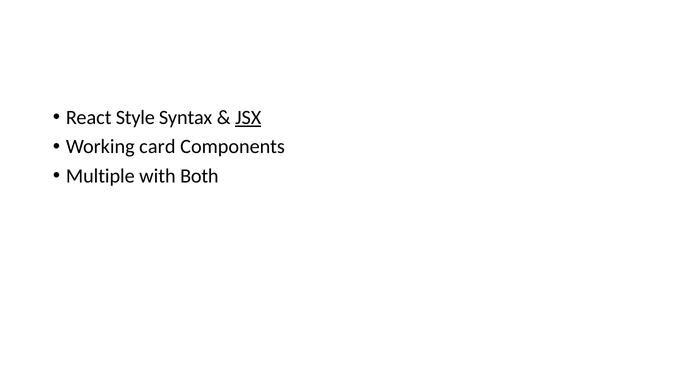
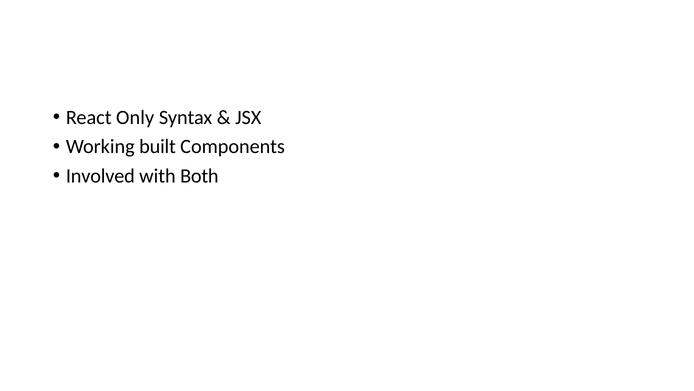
Style: Style -> Only (135, 117)
JSX underline: present -> none (248, 117)
card: card -> built (158, 146)
Multiple: Multiple -> Involved (100, 176)
